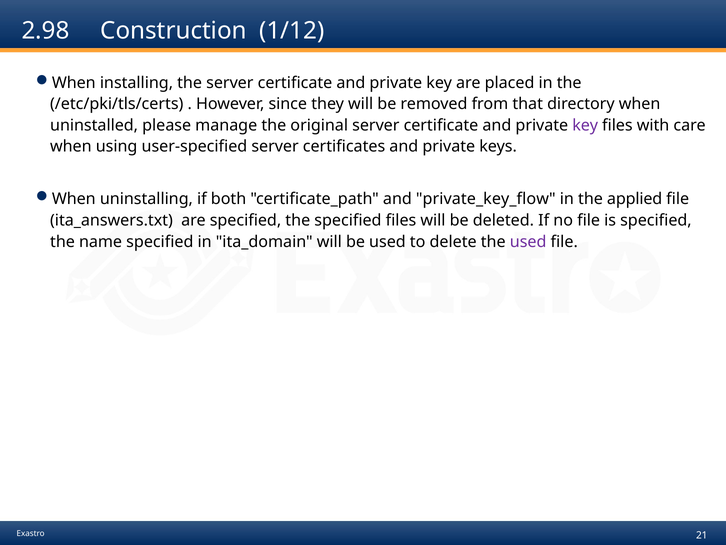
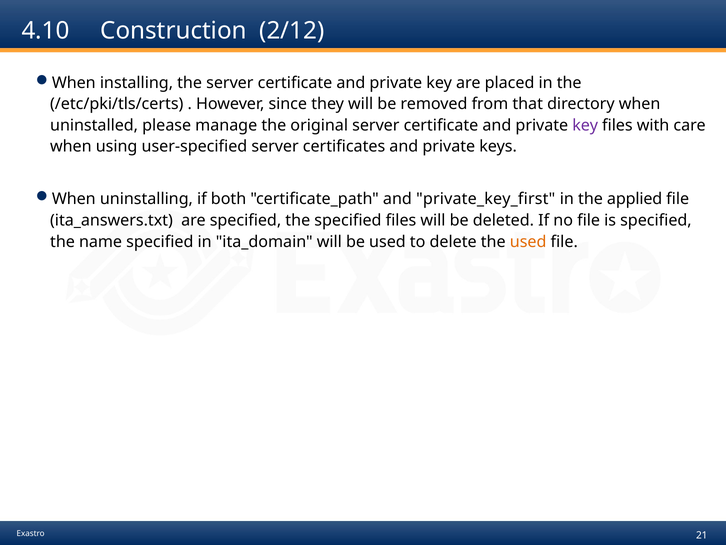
2.98: 2.98 -> 4.10 (46, 31)
1/12: 1/12 -> 2/12 (292, 31)
private_key_flow: private_key_flow -> private_key_first (486, 199)
used colour: purple -> orange (528, 241)
